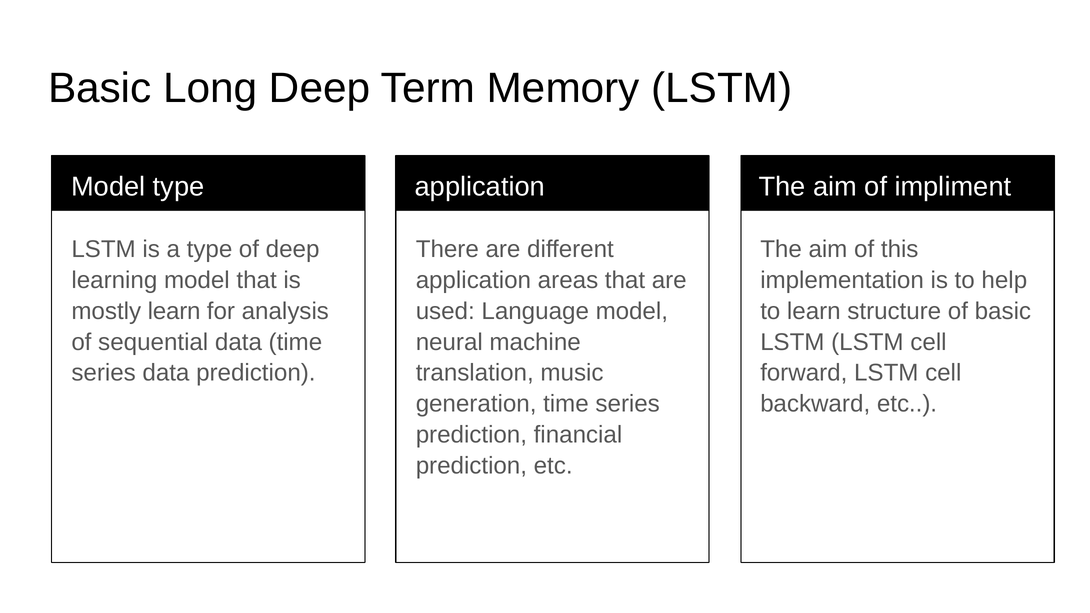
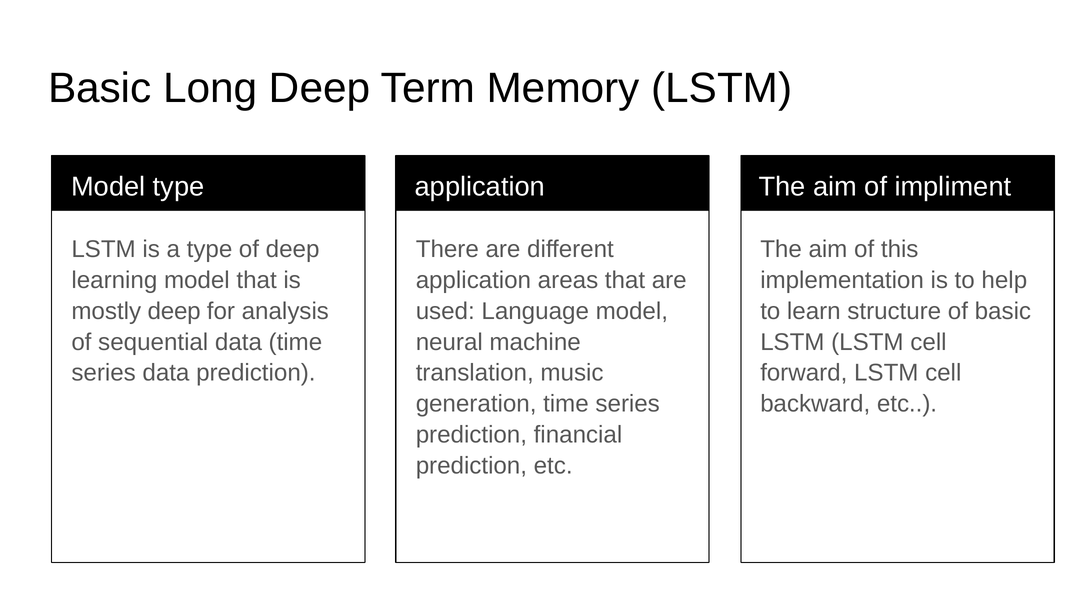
mostly learn: learn -> deep (174, 311)
